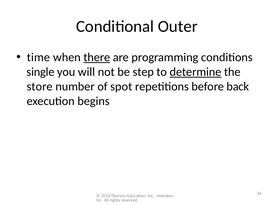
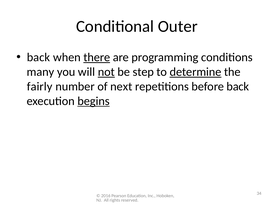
time: time -> back (38, 57)
single: single -> many (40, 72)
not underline: none -> present (106, 72)
store: store -> fairly (40, 87)
spot: spot -> next (121, 87)
begins underline: none -> present (94, 101)
